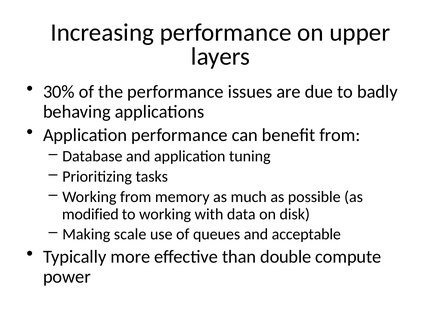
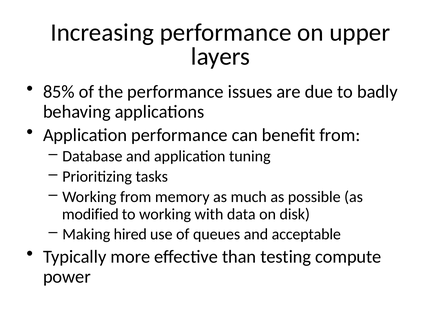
30%: 30% -> 85% (59, 92)
scale: scale -> hired (130, 234)
double: double -> testing (286, 257)
